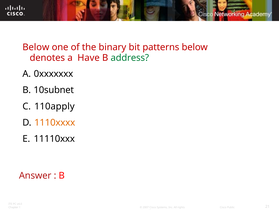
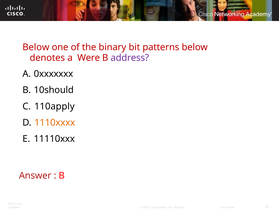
Have: Have -> Were (89, 58)
address colour: green -> purple (130, 58)
10subnet: 10subnet -> 10should (54, 90)
